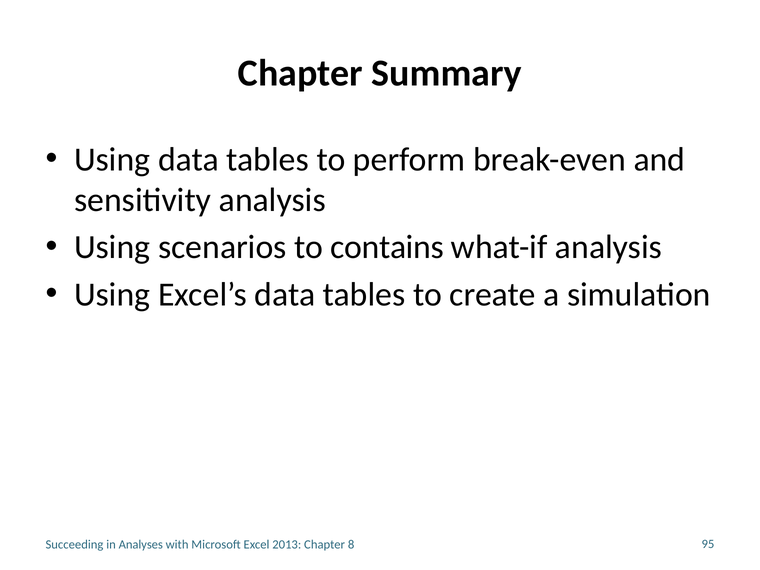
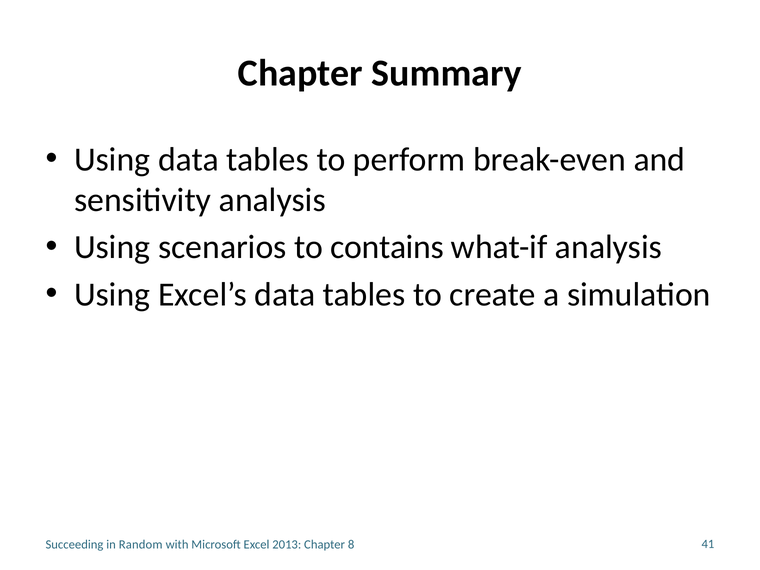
Analyses: Analyses -> Random (141, 544)
95: 95 -> 41 (708, 544)
